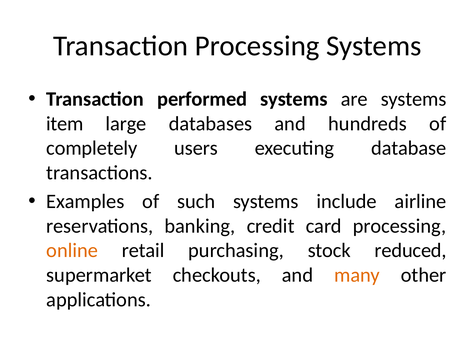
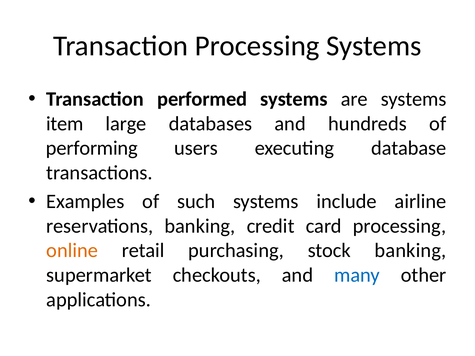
completely: completely -> performing (92, 148)
stock reduced: reduced -> banking (410, 251)
many colour: orange -> blue (357, 275)
